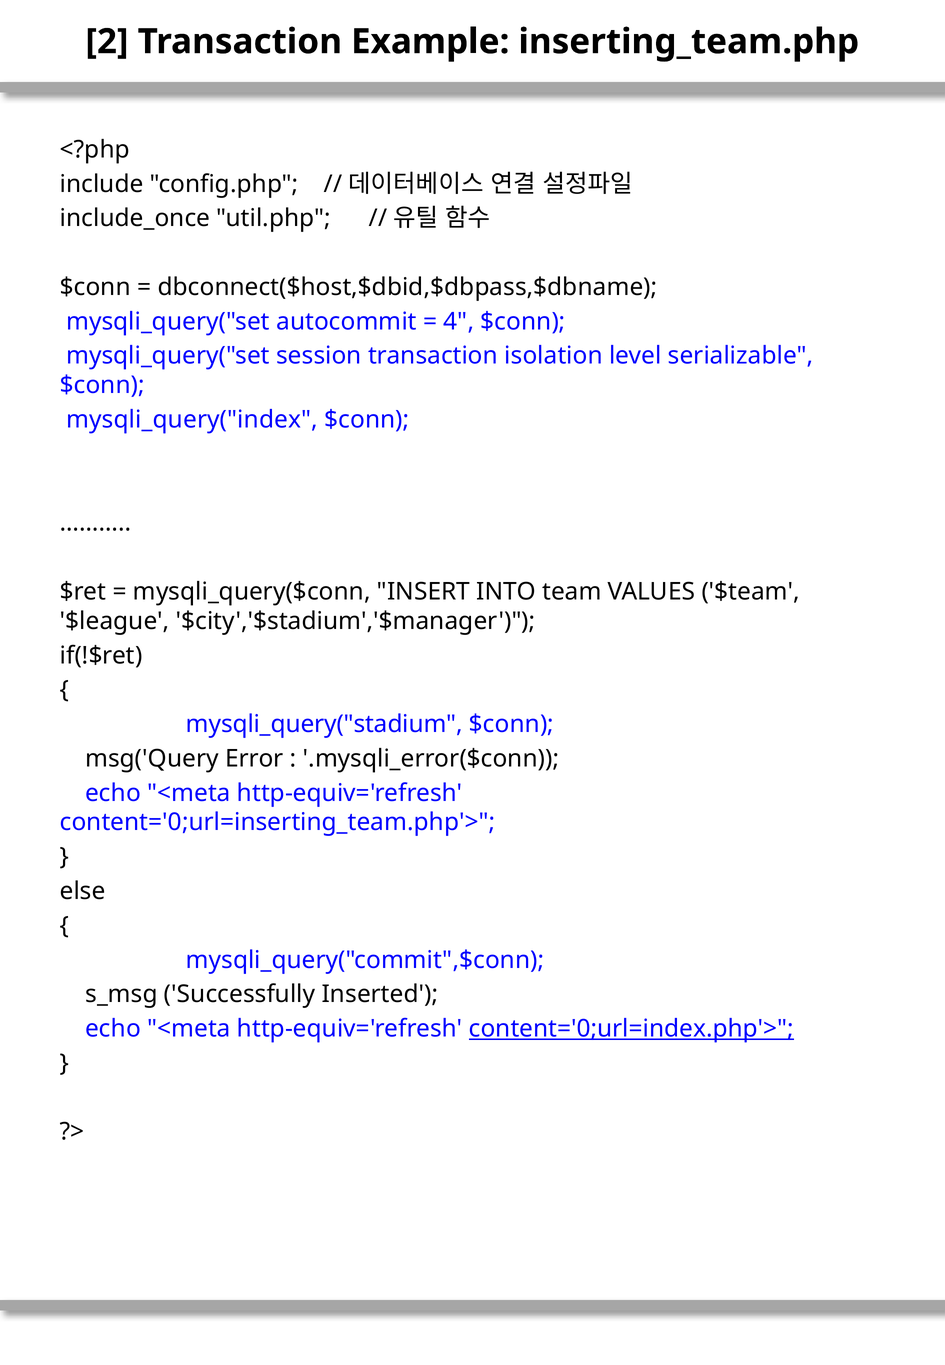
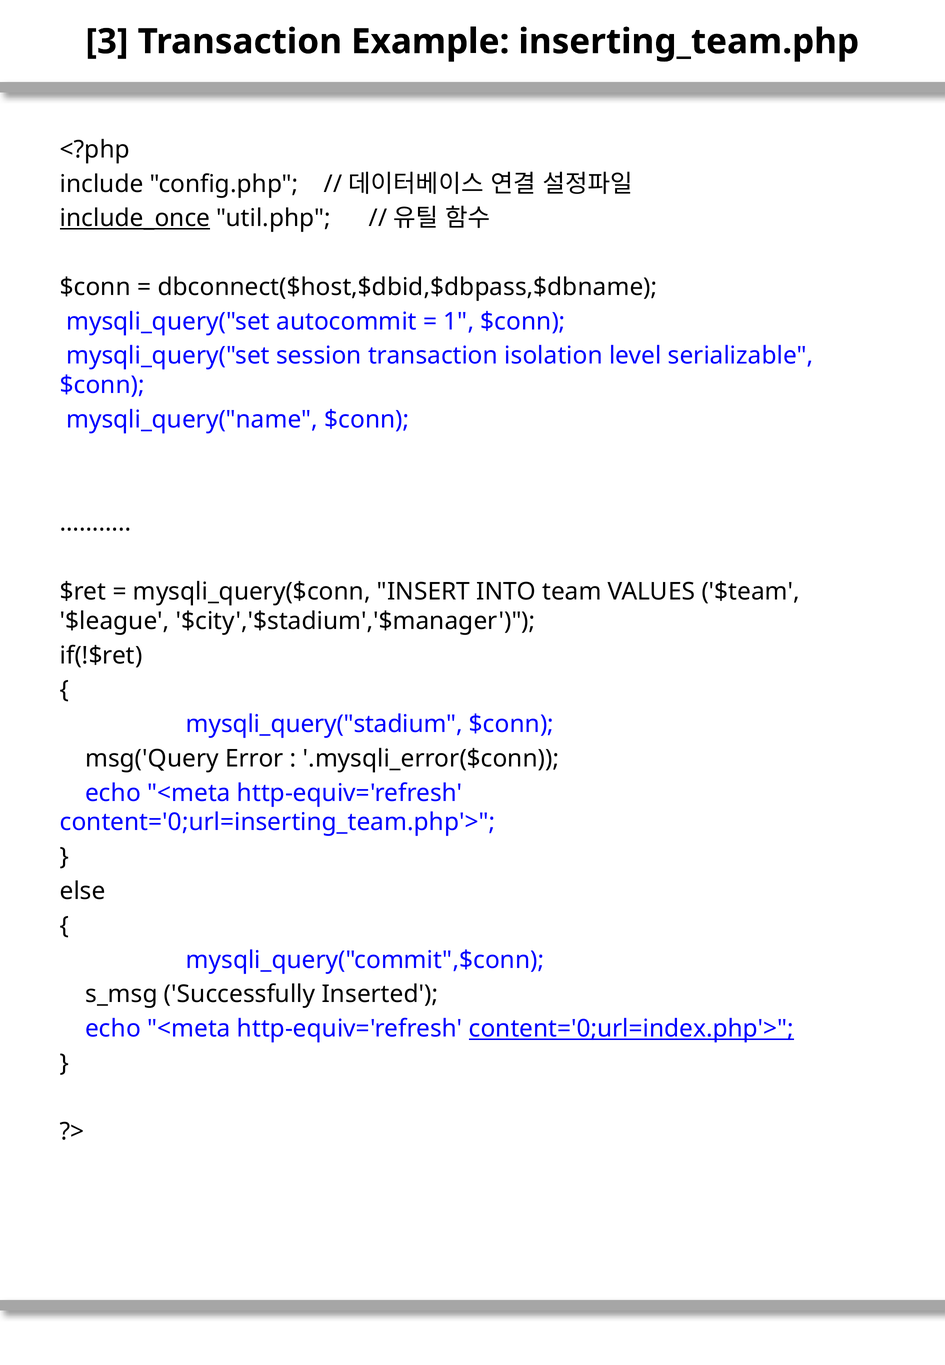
2: 2 -> 3 (107, 42)
include_once underline: none -> present (135, 218)
4: 4 -> 1 (459, 321)
mysqli_query("index: mysqli_query("index -> mysqli_query("name (192, 420)
